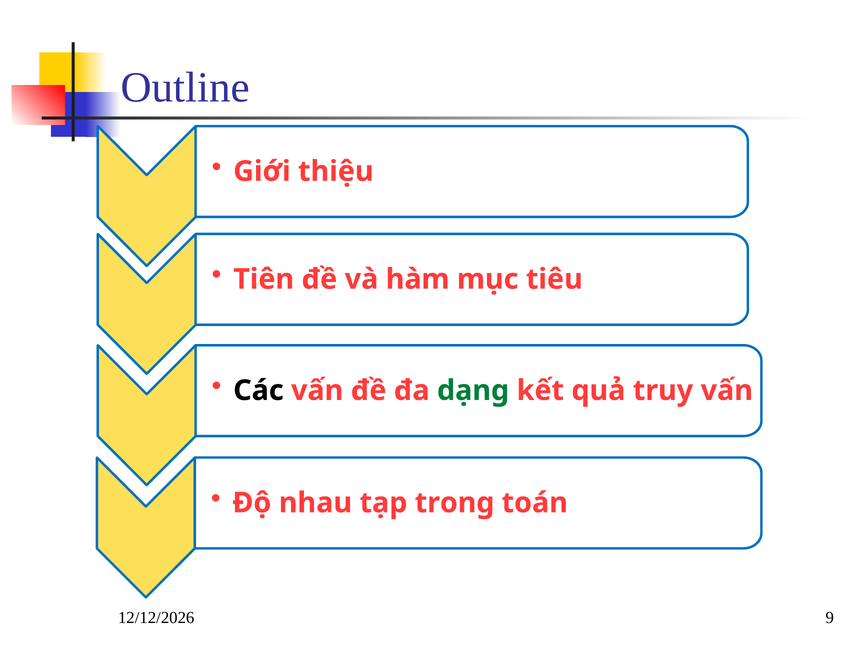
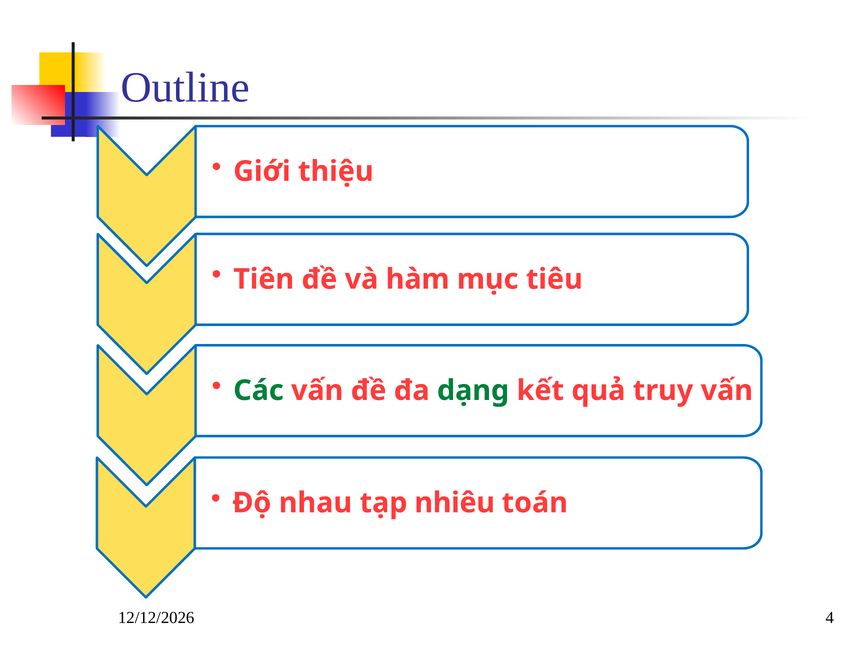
Các colour: black -> green (258, 390)
trong: trong -> nhiêu (455, 503)
9: 9 -> 4 (830, 618)
